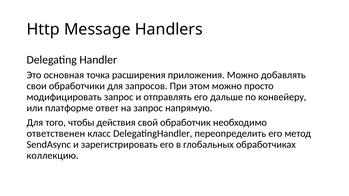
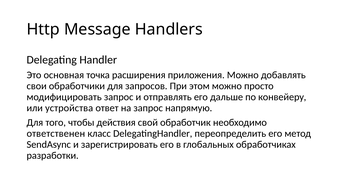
платформе: платформе -> устройства (69, 108)
коллекцию: коллекцию -> разработки (53, 156)
